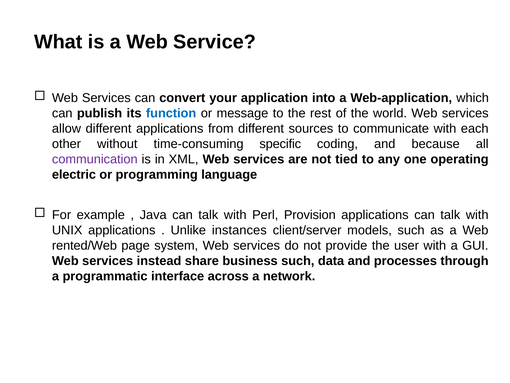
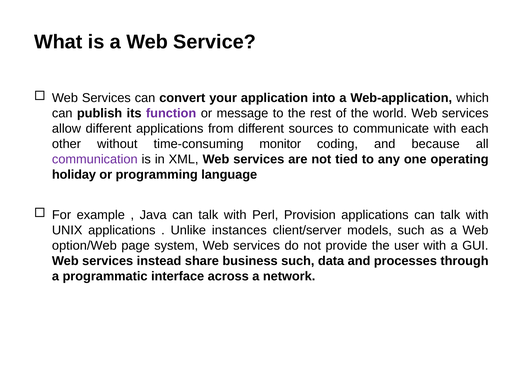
function colour: blue -> purple (171, 113)
specific: specific -> monitor (280, 144)
electric: electric -> holiday (74, 174)
rented/Web: rented/Web -> option/Web (84, 245)
